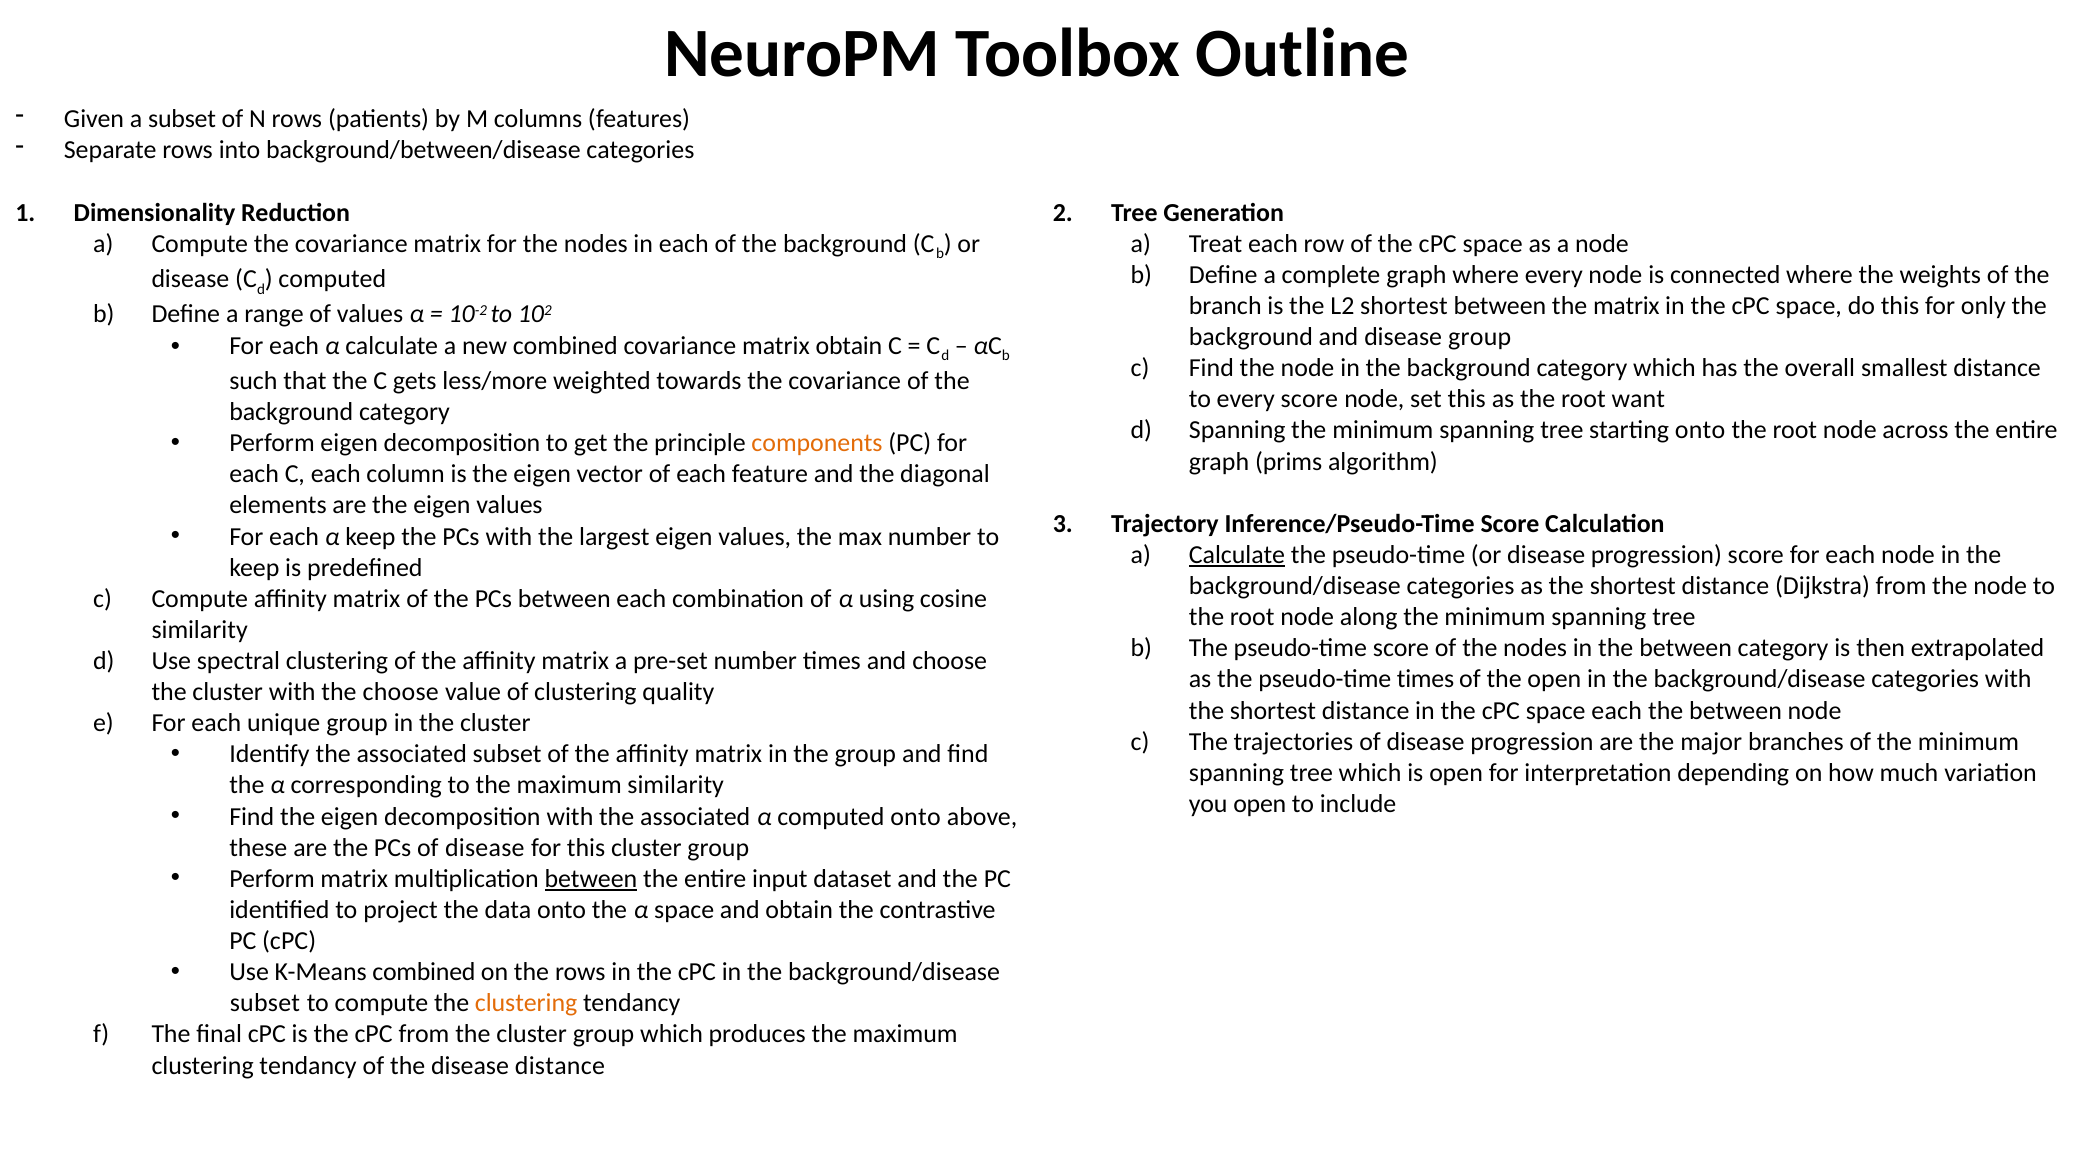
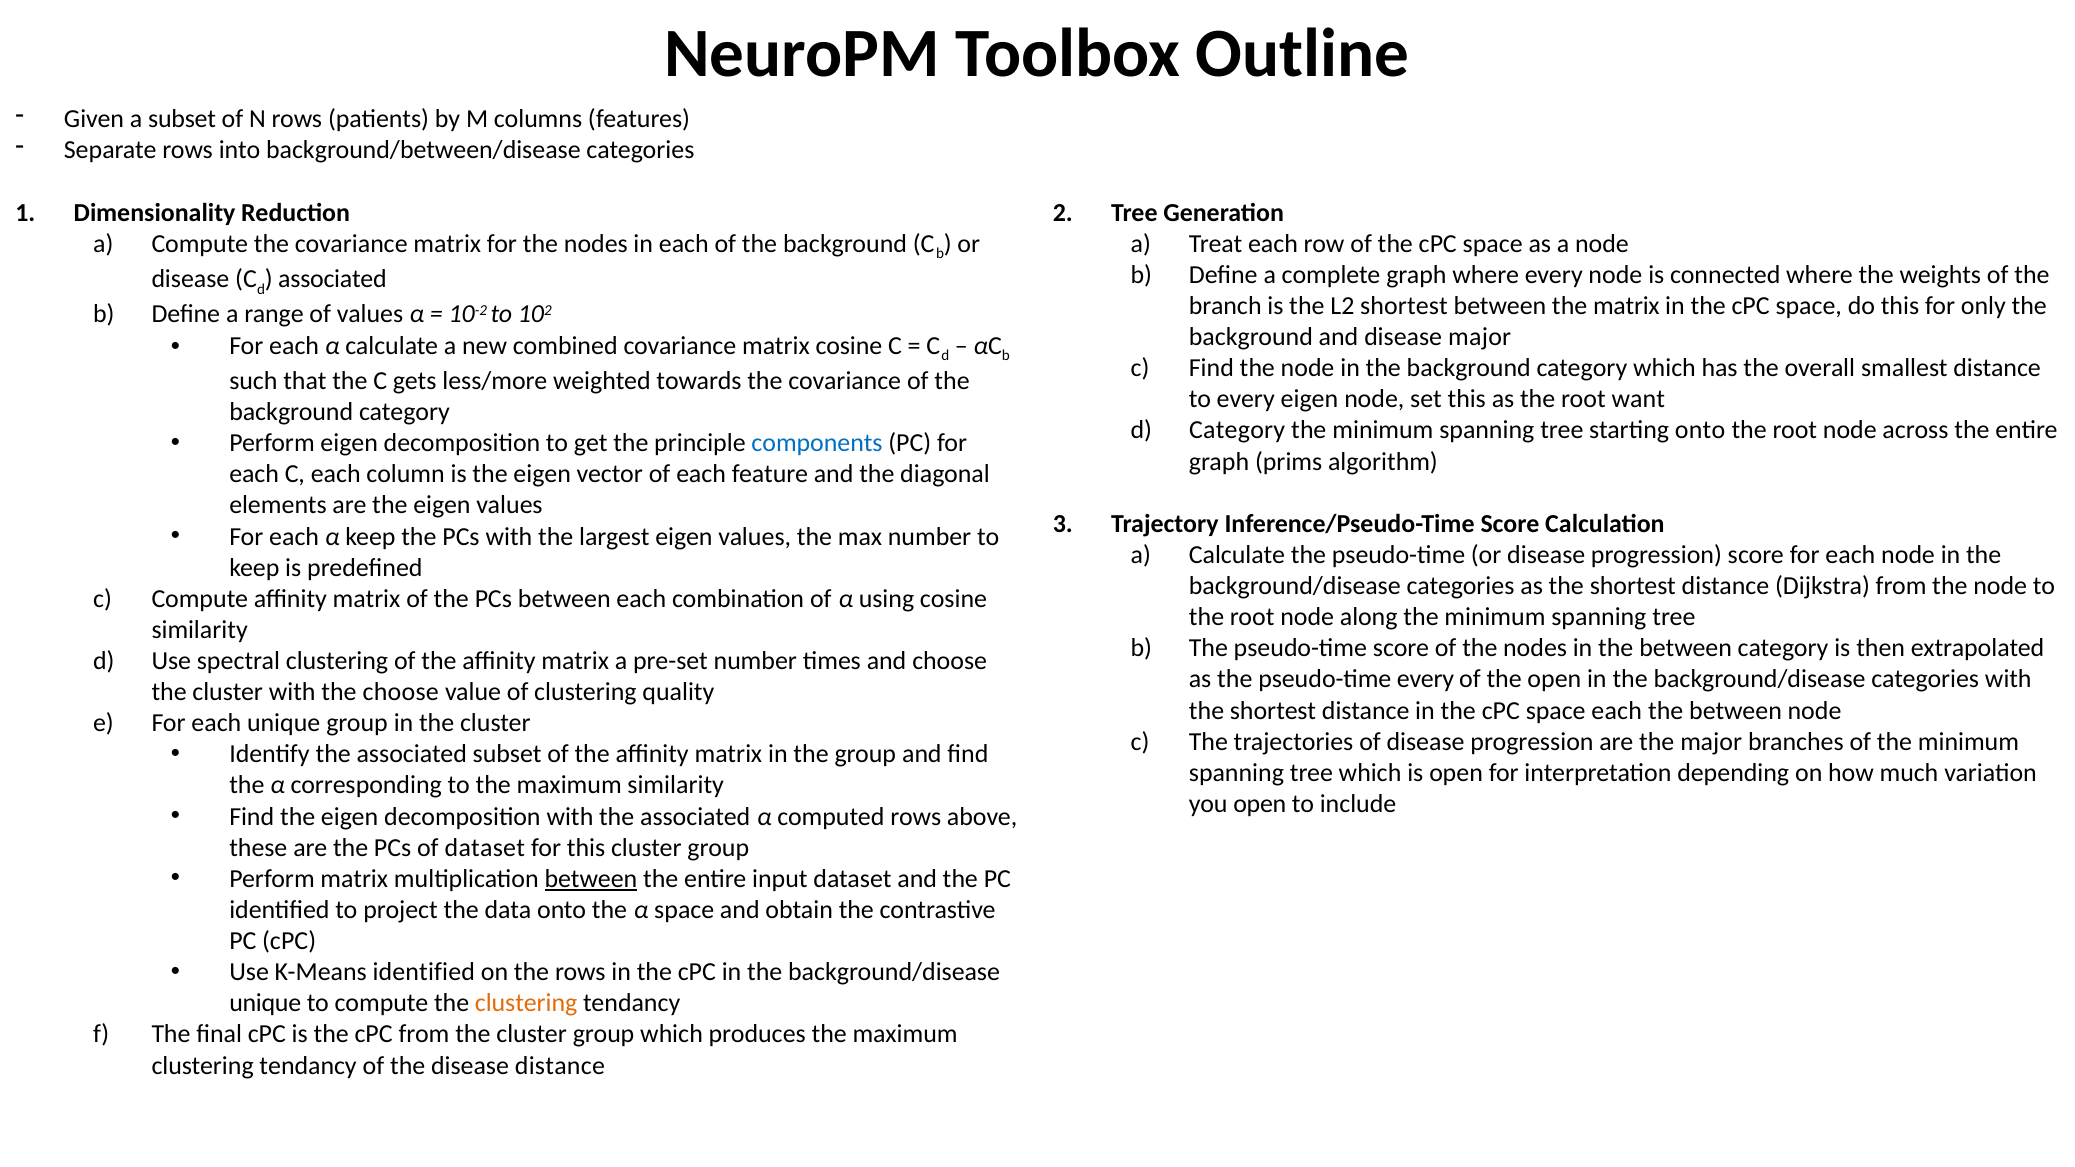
computed: computed -> associated (332, 279)
disease group: group -> major (1480, 337)
matrix obtain: obtain -> cosine (849, 346)
every score: score -> eigen (1309, 399)
Spanning: Spanning -> Category (1237, 430)
components colour: orange -> blue (817, 443)
Calculate underline: present -> none (1237, 555)
pseudo-time times: times -> every (1426, 679)
computed onto: onto -> rows (916, 817)
PCs of disease: disease -> dataset (485, 848)
K-Means combined: combined -> identified (424, 972)
subset: subset -> unique (265, 1003)
